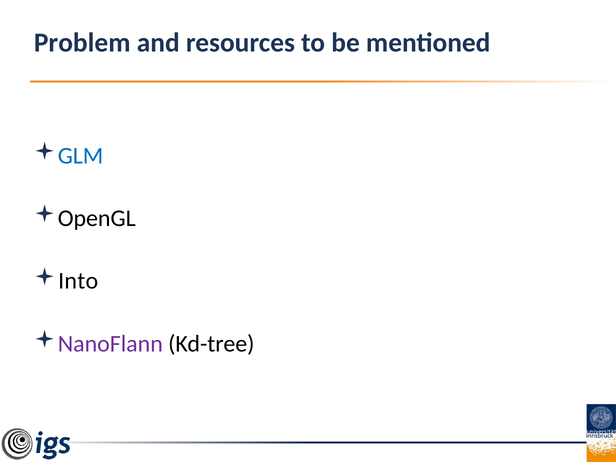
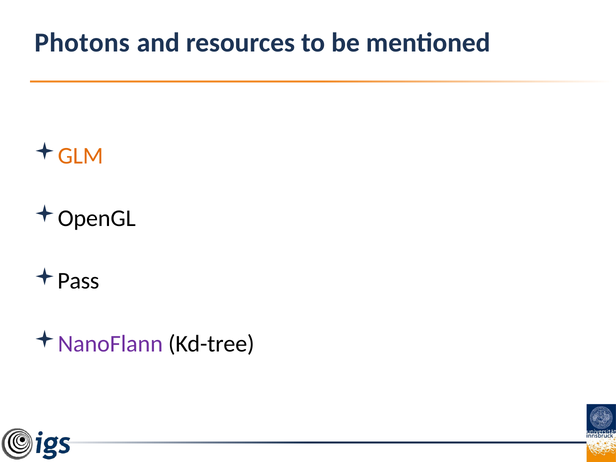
Problem: Problem -> Photons (82, 43)
GLM colour: blue -> orange (81, 156)
Into: Into -> Pass (78, 281)
